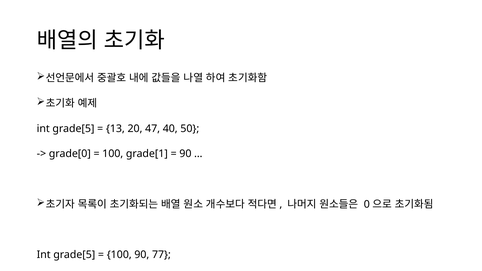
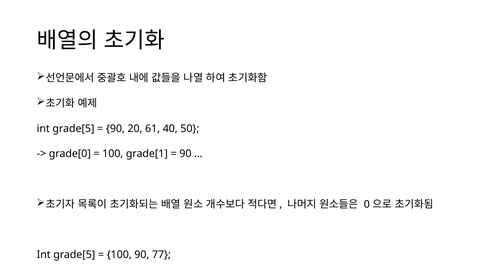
13: 13 -> 90 (115, 129)
47: 47 -> 61 (153, 129)
